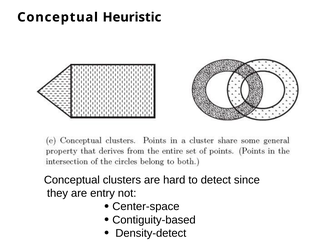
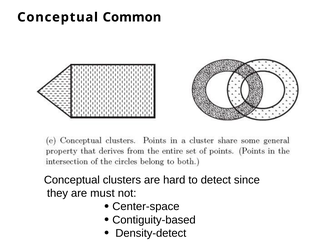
Heuristic: Heuristic -> Common (132, 17)
entry: entry -> must (102, 194)
